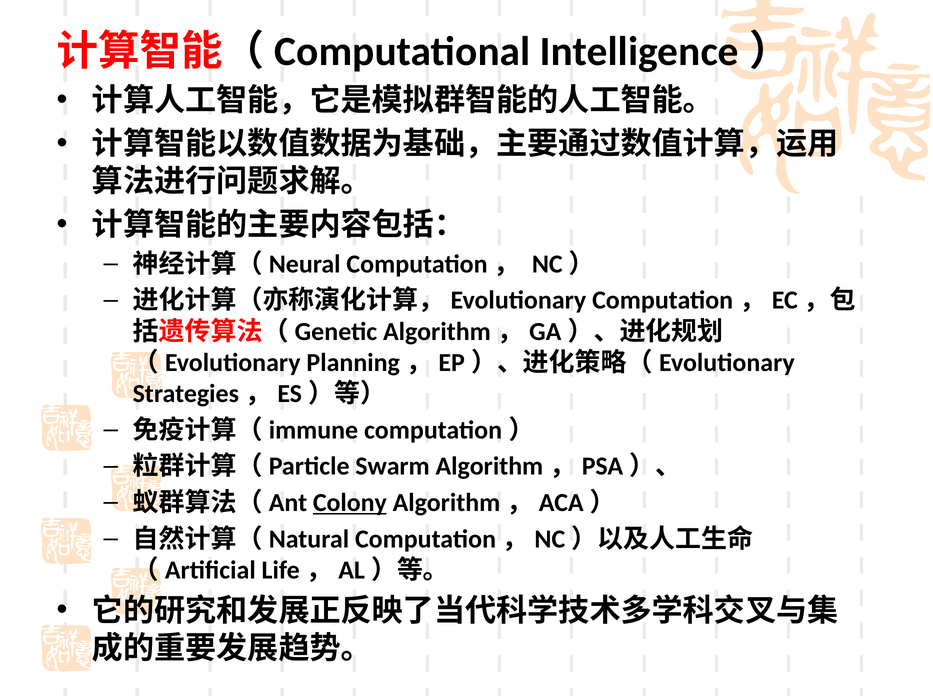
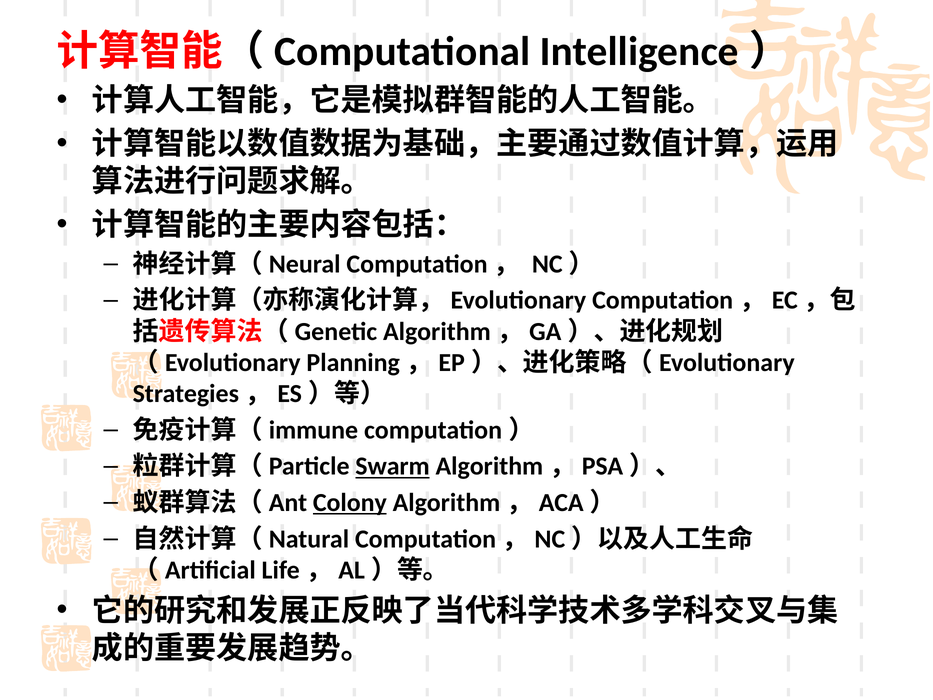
Swarm underline: none -> present (393, 466)
